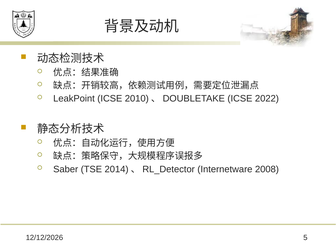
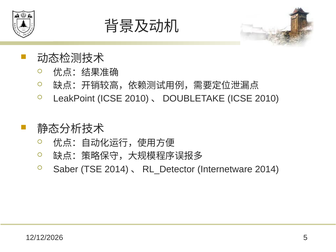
2022: 2022 -> 2010 (267, 99)
2008: 2008 -> 2014 (267, 169)
